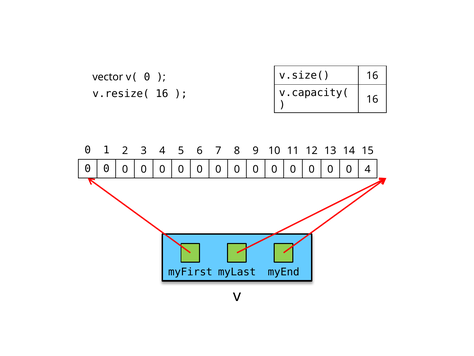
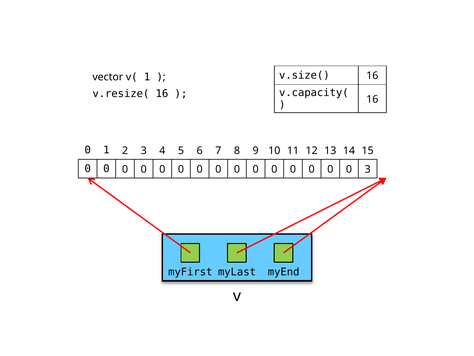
0: 0 -> 1 (147, 77)
0 4: 4 -> 3 (368, 169)
